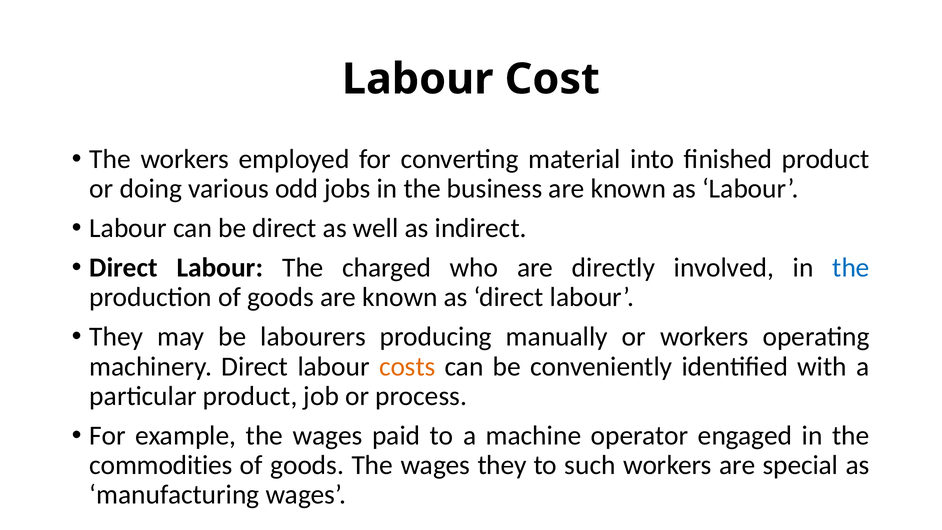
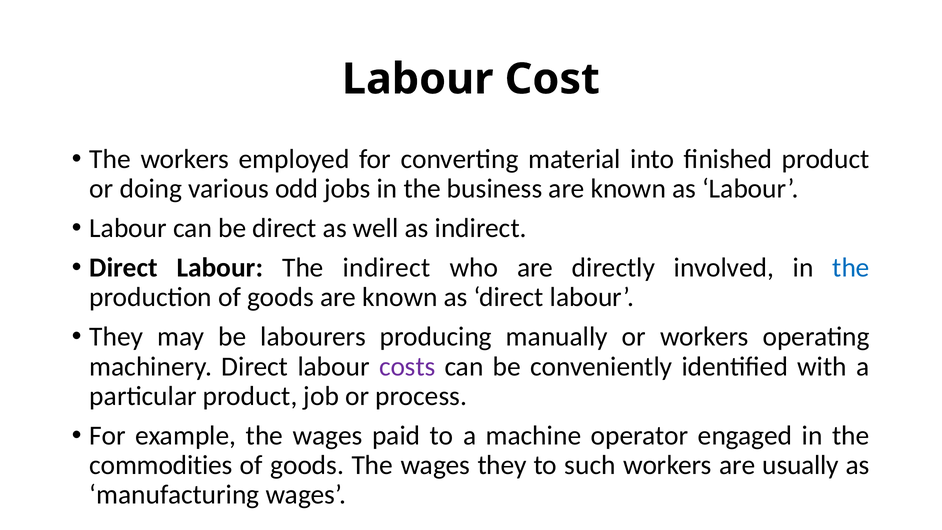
The charged: charged -> indirect (387, 268)
costs colour: orange -> purple (407, 366)
special: special -> usually (801, 465)
